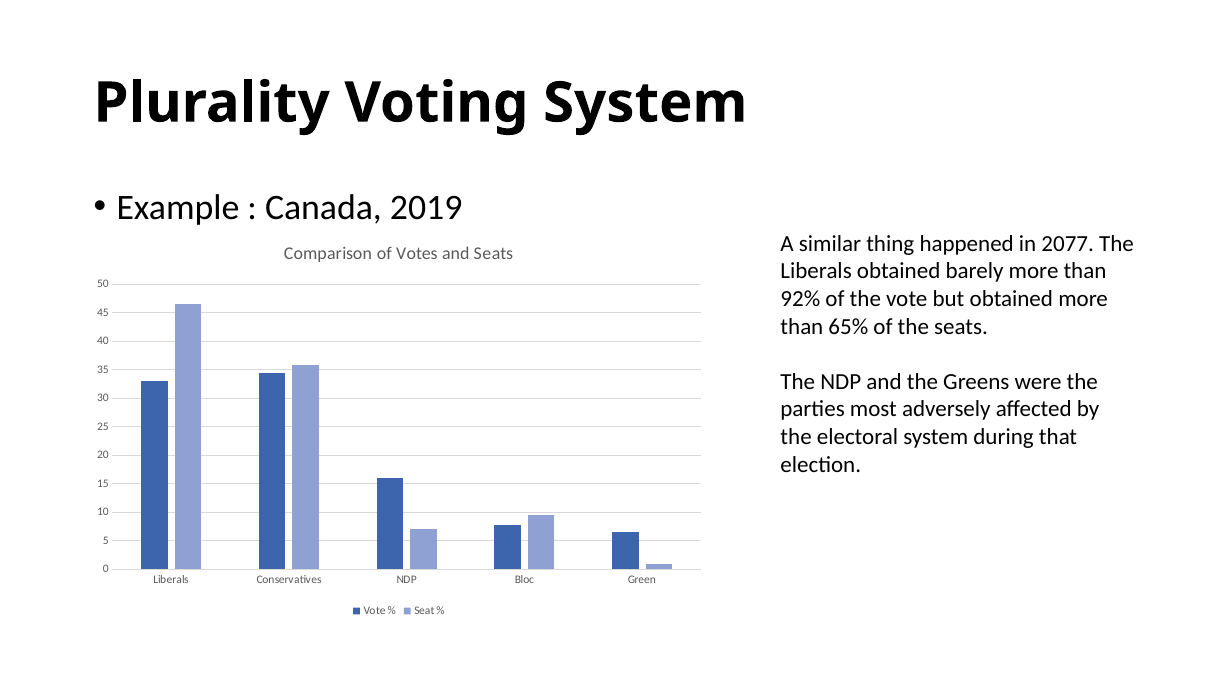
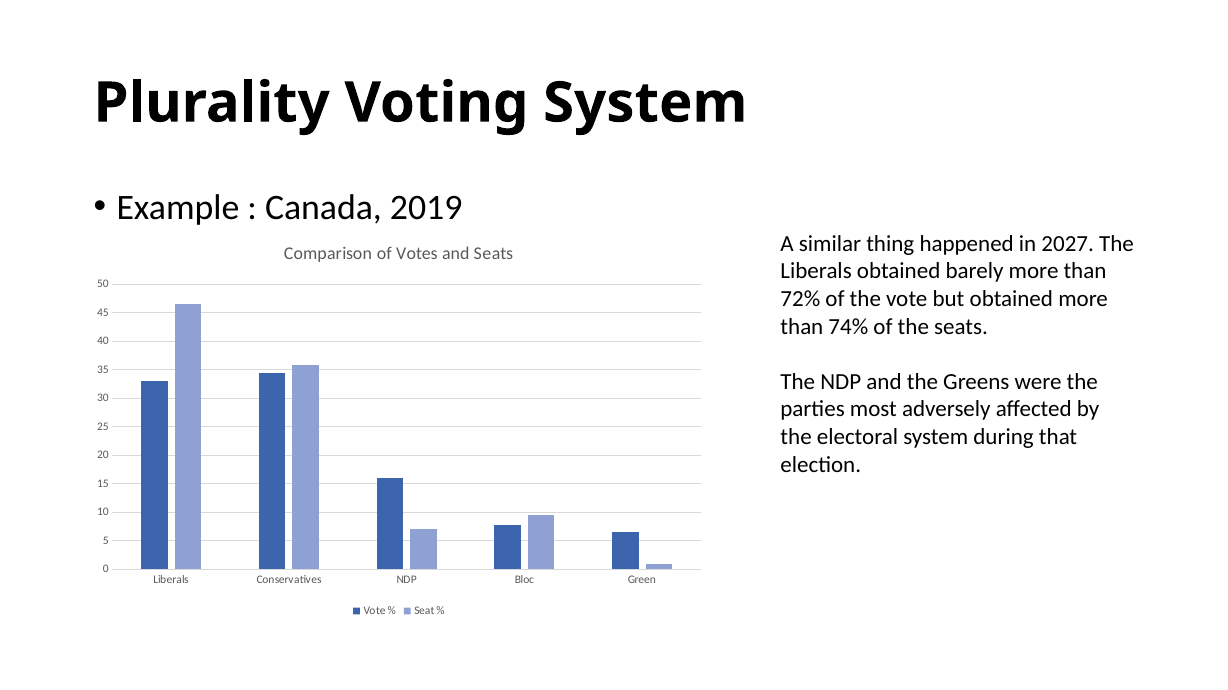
2077: 2077 -> 2027 (1068, 244)
92%: 92% -> 72% (800, 299)
65%: 65% -> 74% (848, 327)
